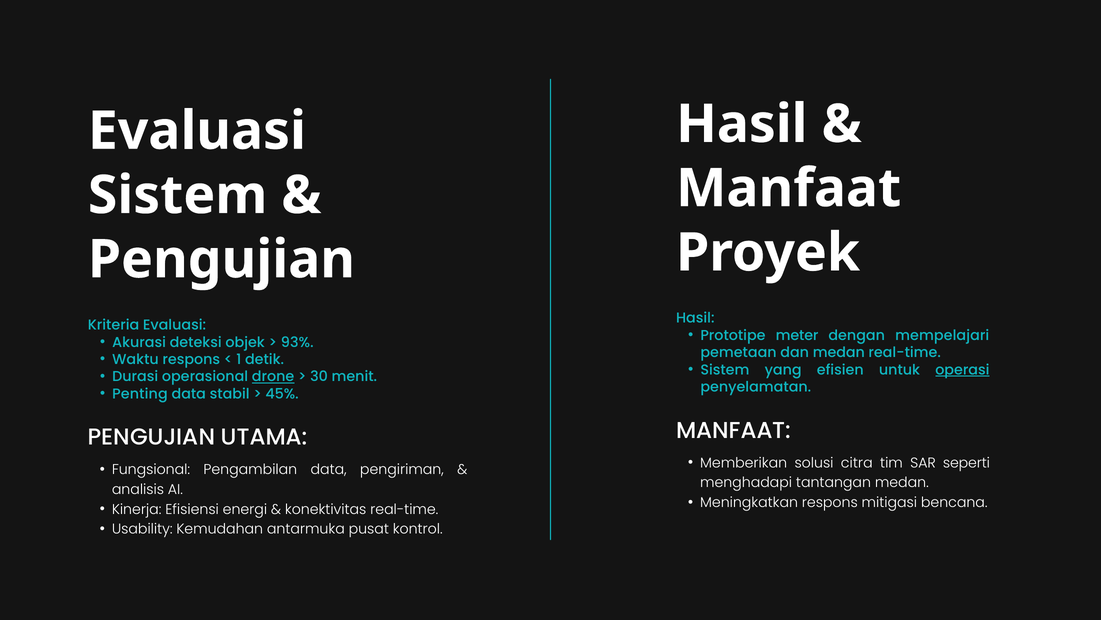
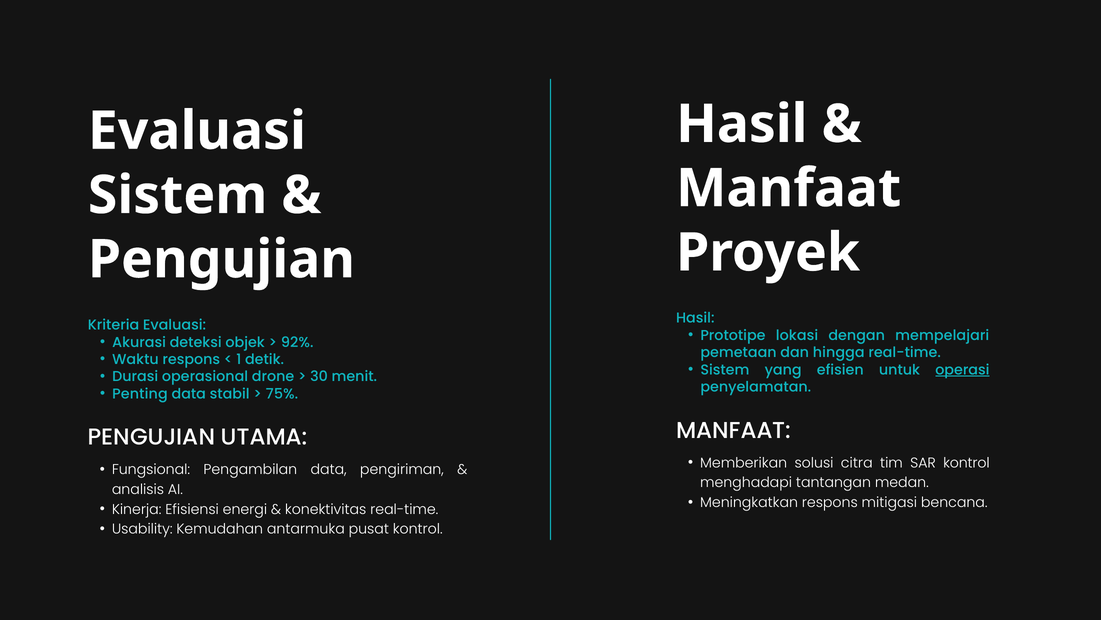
meter: meter -> lokasi (797, 335)
93%: 93% -> 92% (297, 342)
dan medan: medan -> hingga (839, 352)
drone underline: present -> none (273, 376)
45%: 45% -> 75% (282, 394)
SAR seperti: seperti -> kontrol (966, 462)
